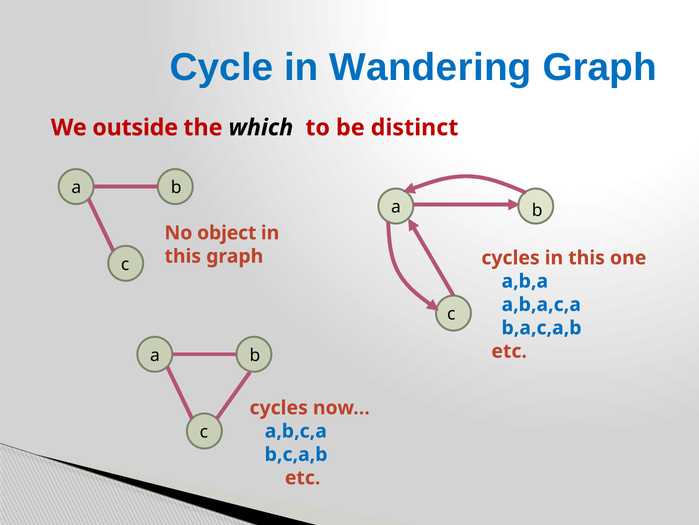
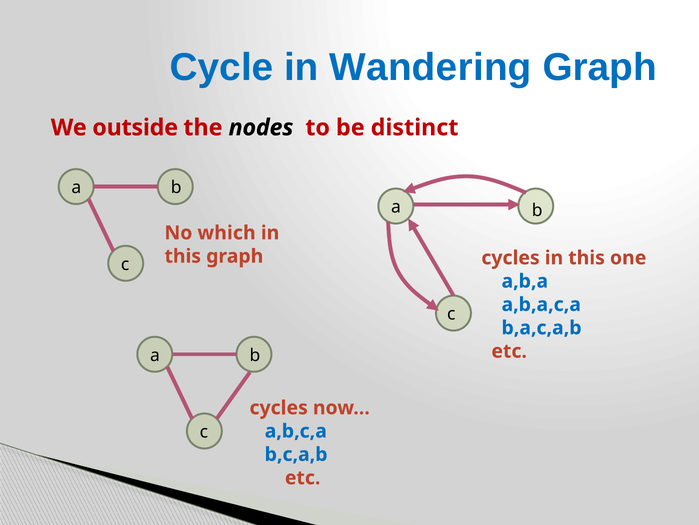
which: which -> nodes (261, 127)
object: object -> which (227, 233)
